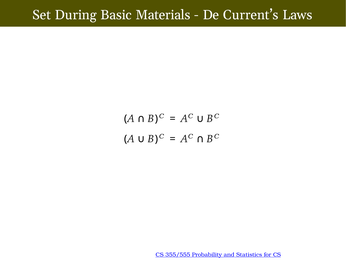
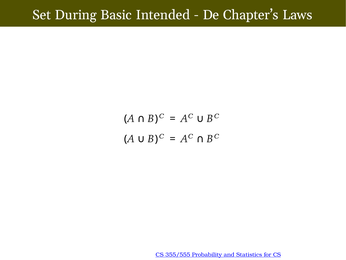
Materials: Materials -> Intended (163, 15)
Current’s: Current’s -> Chapter’s (251, 15)
